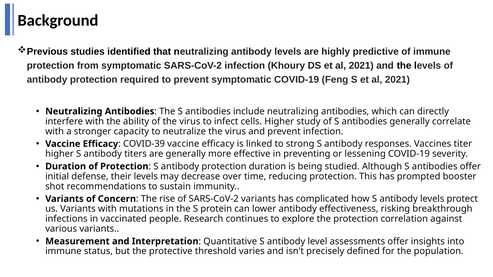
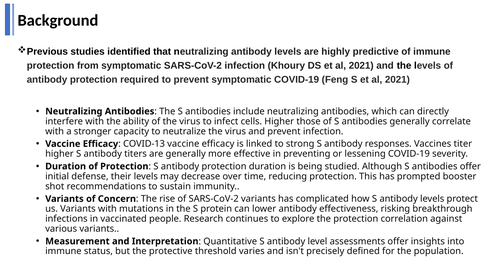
study: study -> those (309, 121)
COVID-39: COVID-39 -> COVID-13 (144, 144)
